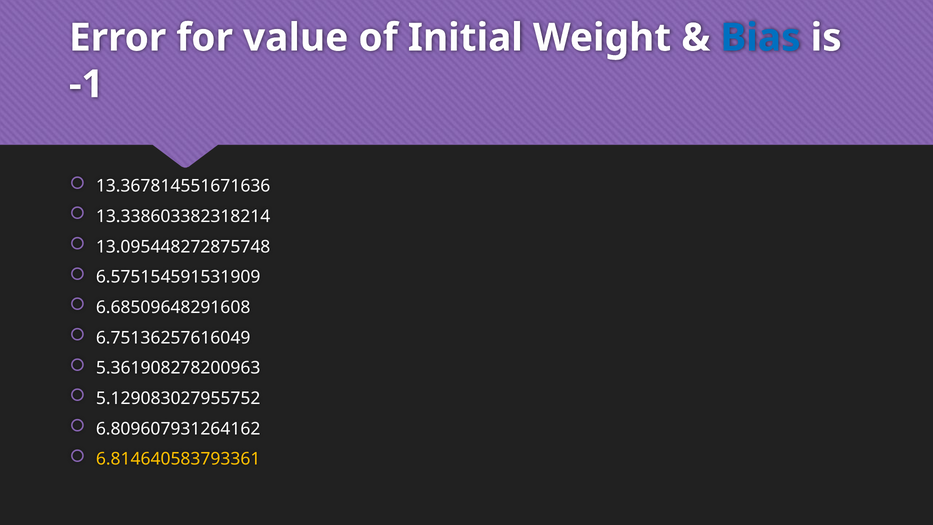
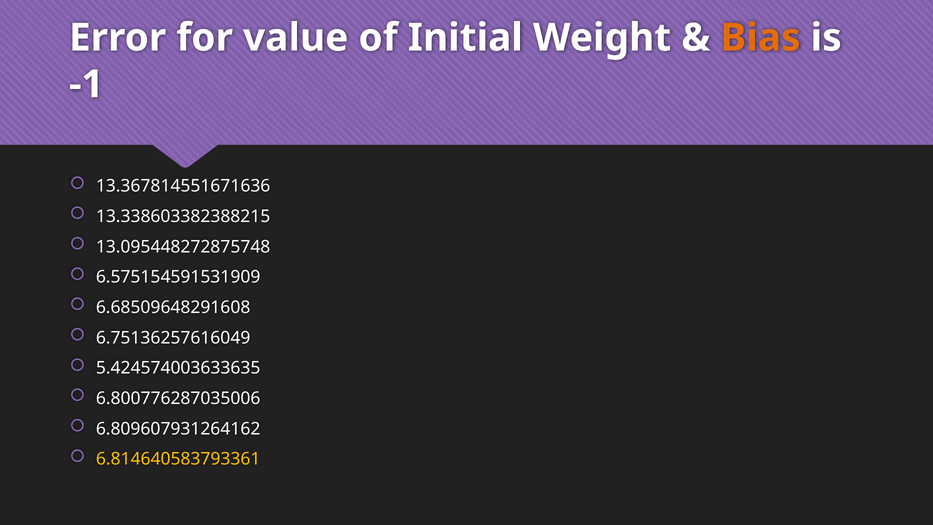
Bias colour: blue -> orange (761, 38)
13.338603382318214: 13.338603382318214 -> 13.338603382388215 (183, 216)
5.361908278200963: 5.361908278200963 -> 5.424574003633635 (178, 368)
5.129083027955752: 5.129083027955752 -> 6.800776287035006 (178, 398)
